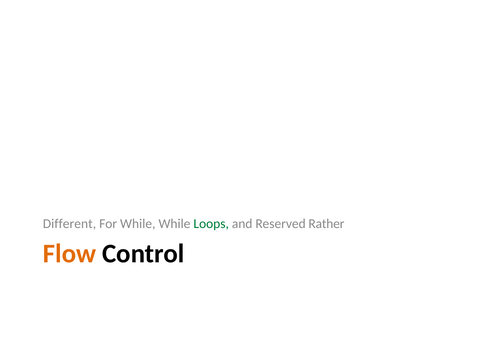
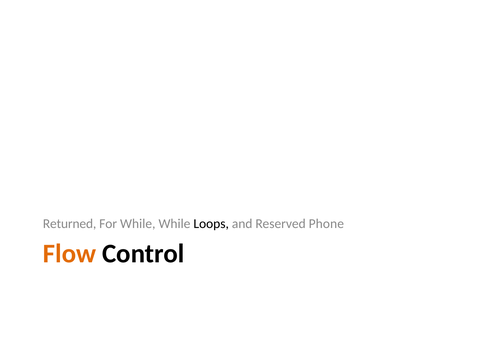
Different: Different -> Returned (70, 223)
Loops colour: green -> black (211, 223)
Rather: Rather -> Phone (326, 223)
